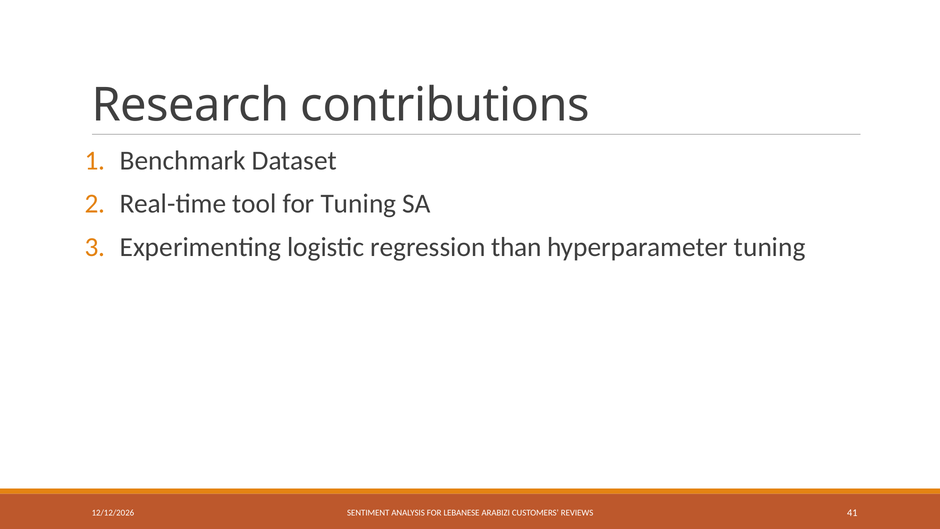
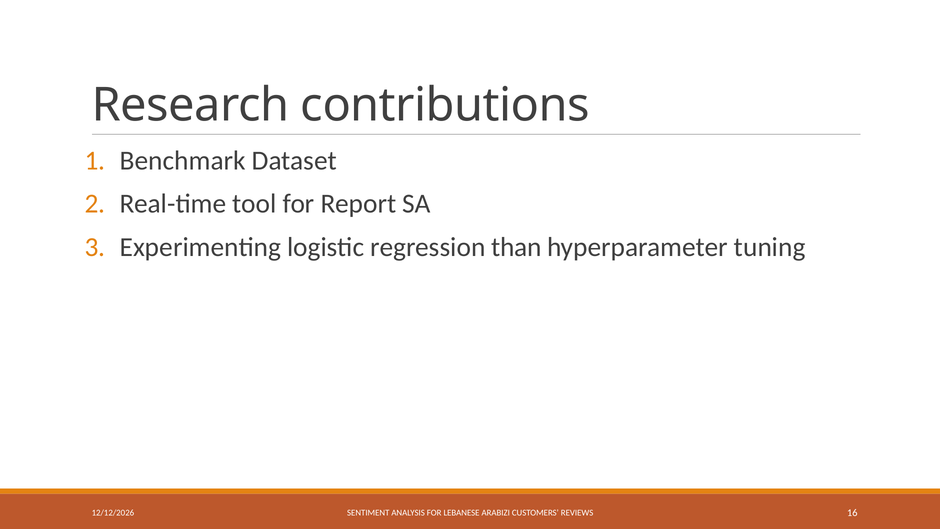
for Tuning: Tuning -> Report (358, 204)
41: 41 -> 16 (852, 513)
